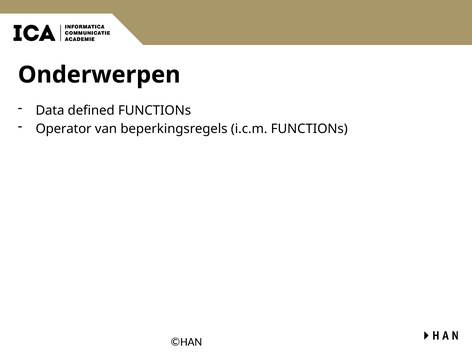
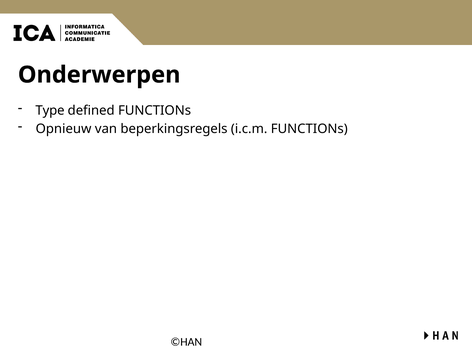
Data: Data -> Type (50, 110)
Operator: Operator -> Opnieuw (64, 129)
